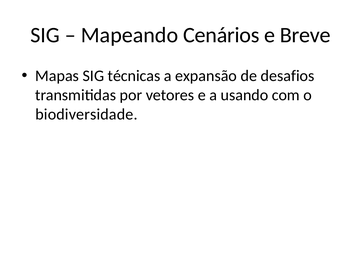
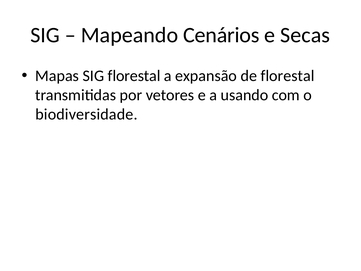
Breve: Breve -> Secas (305, 35)
SIG técnicas: técnicas -> florestal (134, 76)
de desafios: desafios -> florestal (288, 76)
